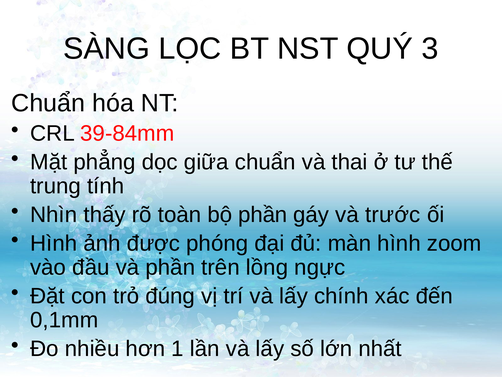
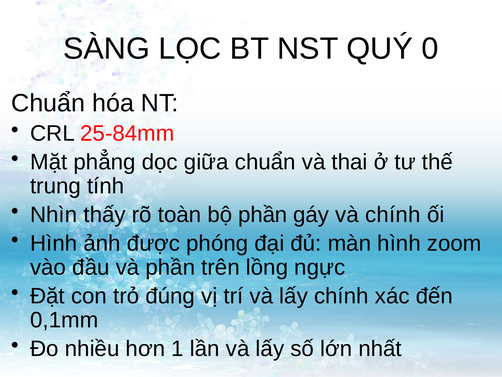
3: 3 -> 0 (430, 49)
39-84mm: 39-84mm -> 25-84mm (127, 133)
và trước: trước -> chính (393, 214)
